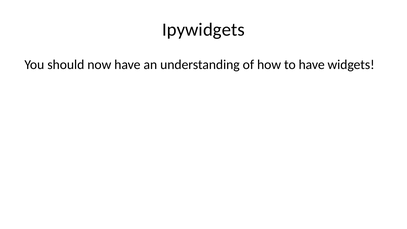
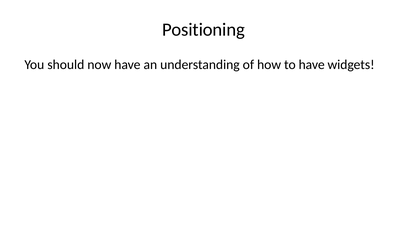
Ipywidgets: Ipywidgets -> Positioning (203, 30)
